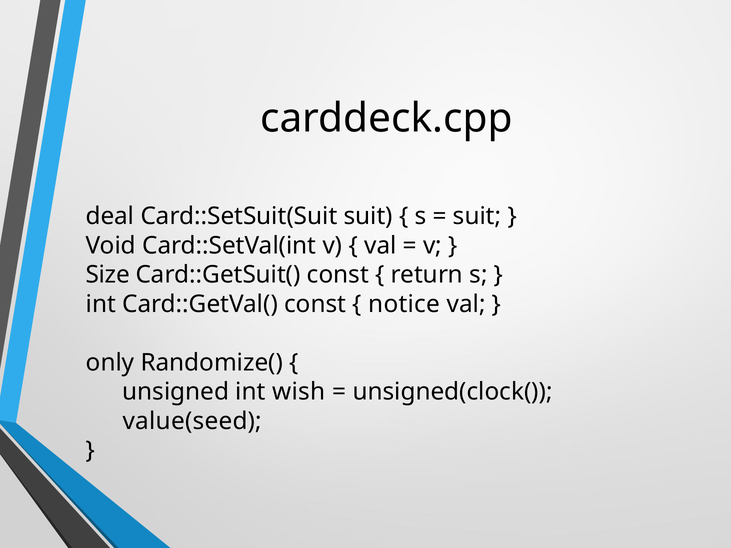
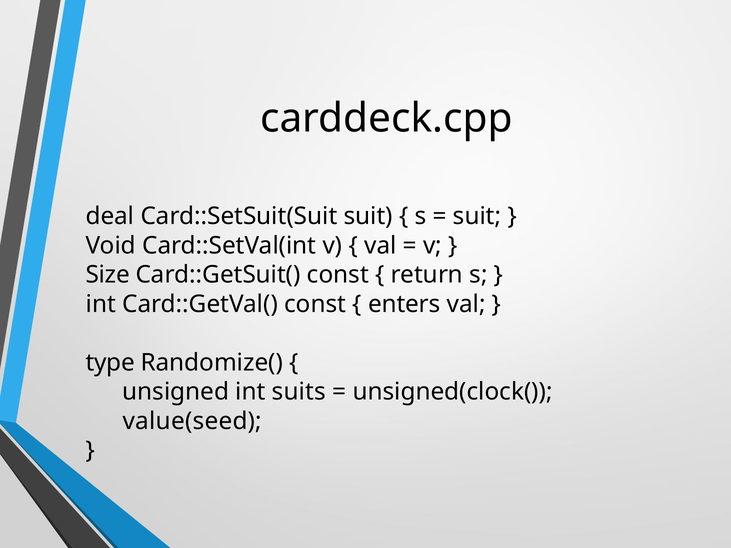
notice: notice -> enters (404, 304)
only: only -> type (110, 363)
wish: wish -> suits (299, 392)
